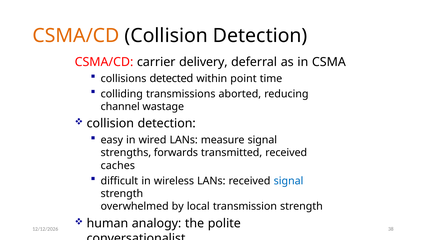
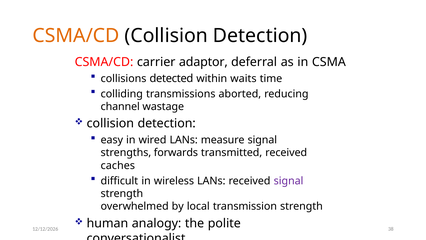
delivery: delivery -> adaptor (203, 62)
point: point -> waits (243, 78)
signal colour: blue -> purple (289, 181)
